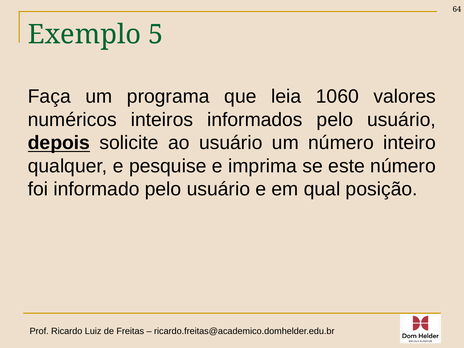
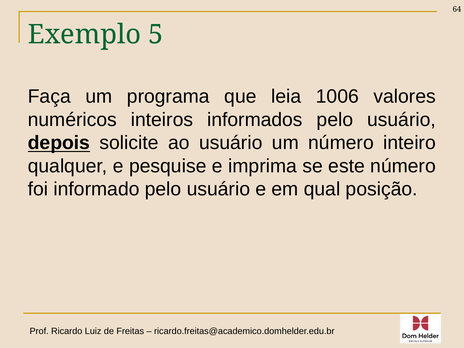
1060: 1060 -> 1006 (337, 96)
